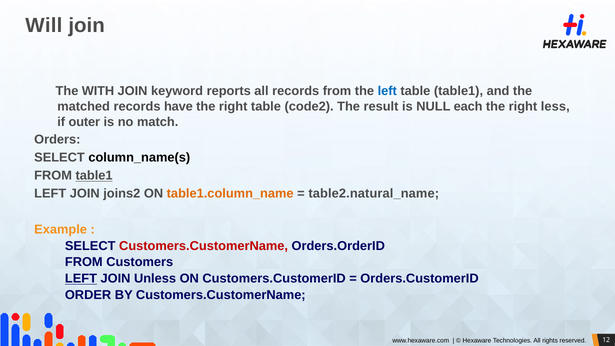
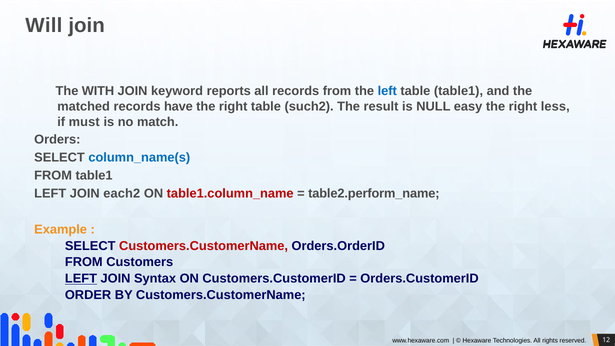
code2: code2 -> such2 (309, 106)
each: each -> easy (468, 106)
outer: outer -> must (84, 122)
column_name(s colour: black -> blue (139, 158)
table1 underline: present -> none (94, 176)
joins2: joins2 -> each2 (122, 194)
table1.column_name colour: orange -> red (230, 194)
table2.natural_name: table2.natural_name -> table2.perform_name (374, 194)
Unless: Unless -> Syntax (155, 279)
